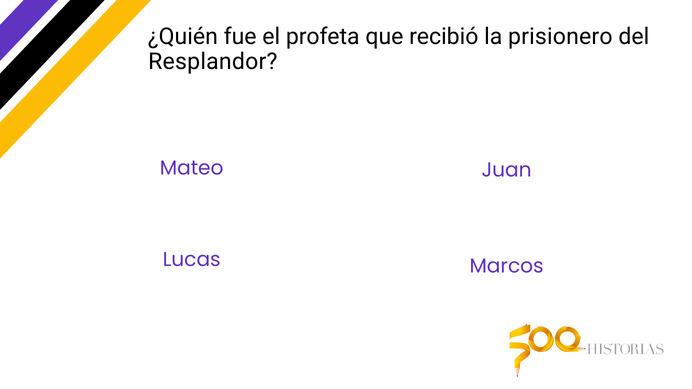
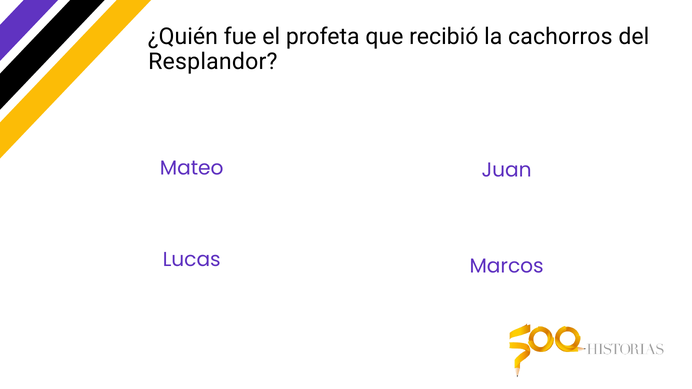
prisionero: prisionero -> cachorros (560, 37)
